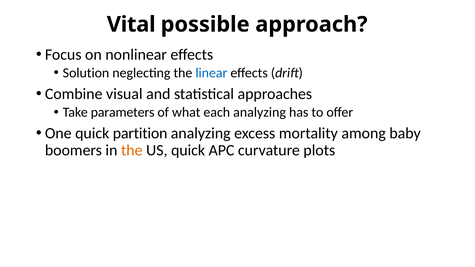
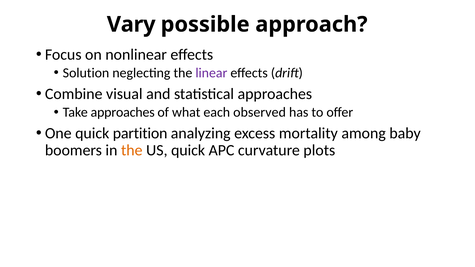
Vital: Vital -> Vary (131, 24)
linear colour: blue -> purple (211, 73)
Take parameters: parameters -> approaches (123, 112)
each analyzing: analyzing -> observed (260, 112)
